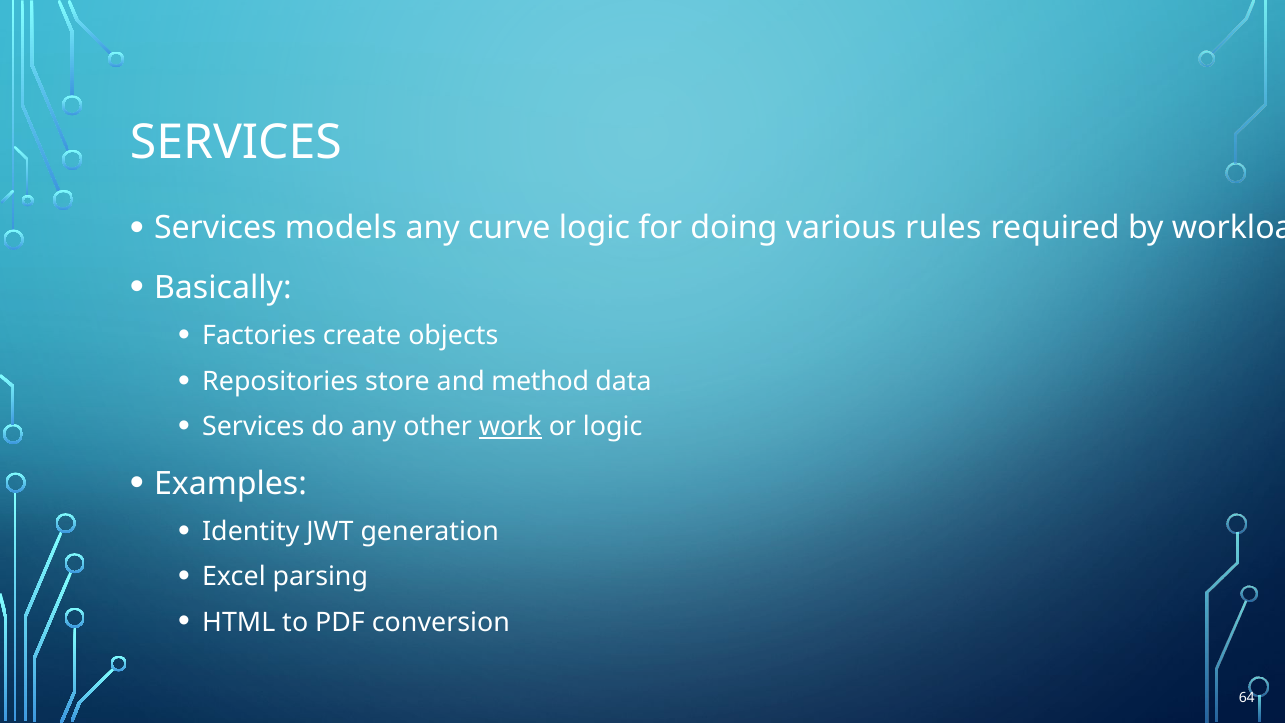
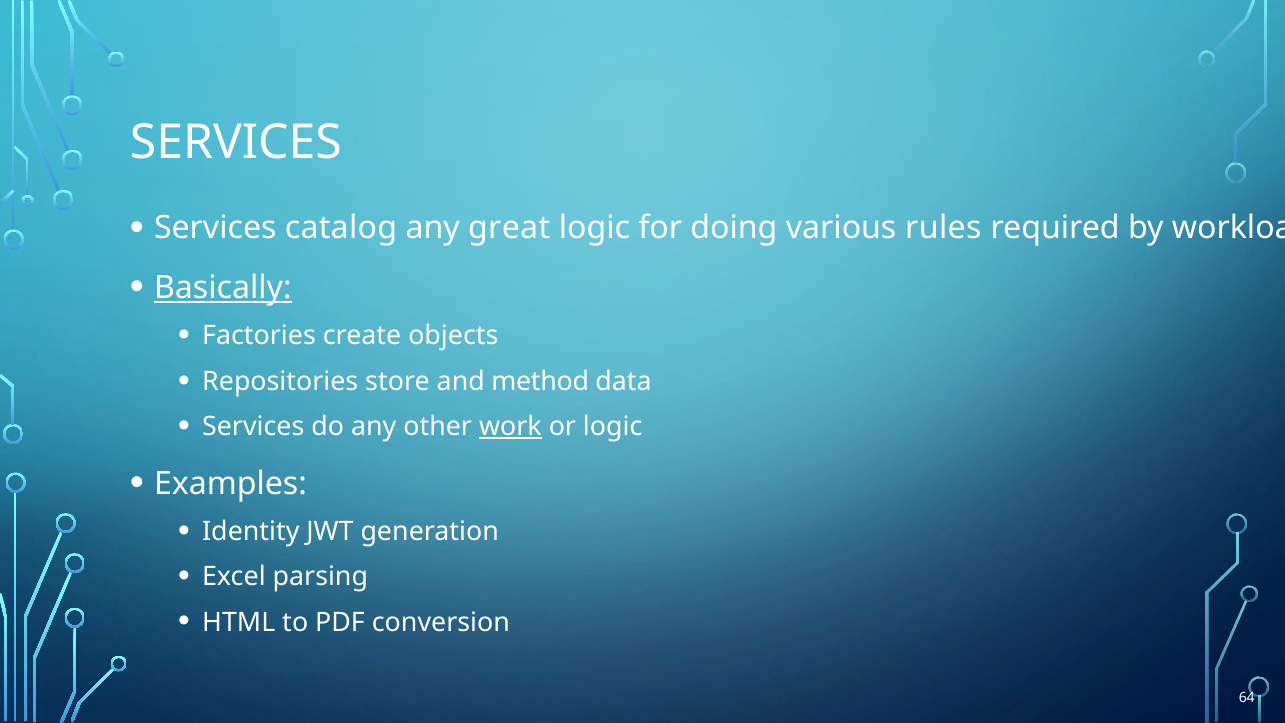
models: models -> catalog (341, 228)
curve: curve -> great (509, 228)
Basically underline: none -> present (223, 288)
